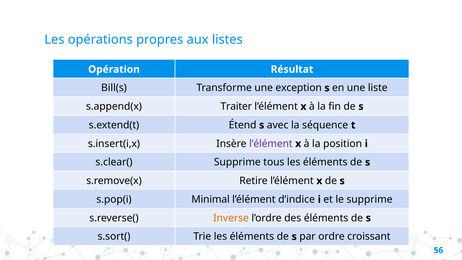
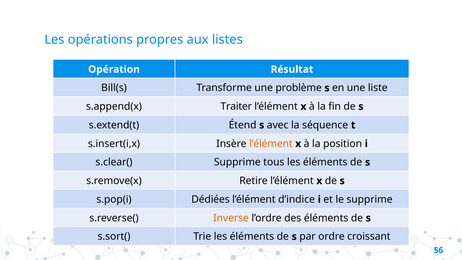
exception: exception -> problème (299, 88)
l’élément colour: purple -> orange (271, 144)
Minimal: Minimal -> Dédiées (211, 199)
